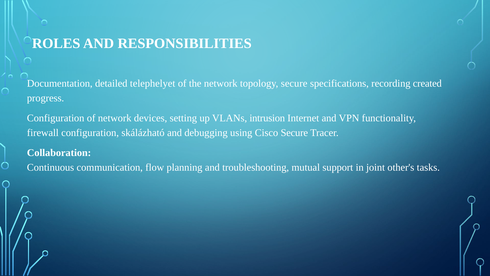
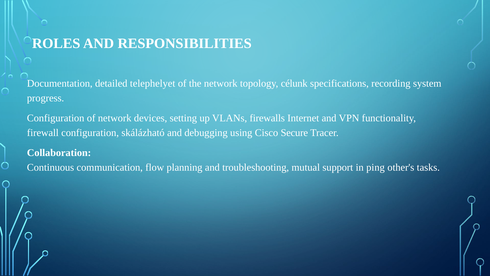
topology secure: secure -> célunk (294, 83)
created: created -> system (427, 83)
intrusion: intrusion -> firewalls (267, 118)
joint: joint -> ping (376, 167)
